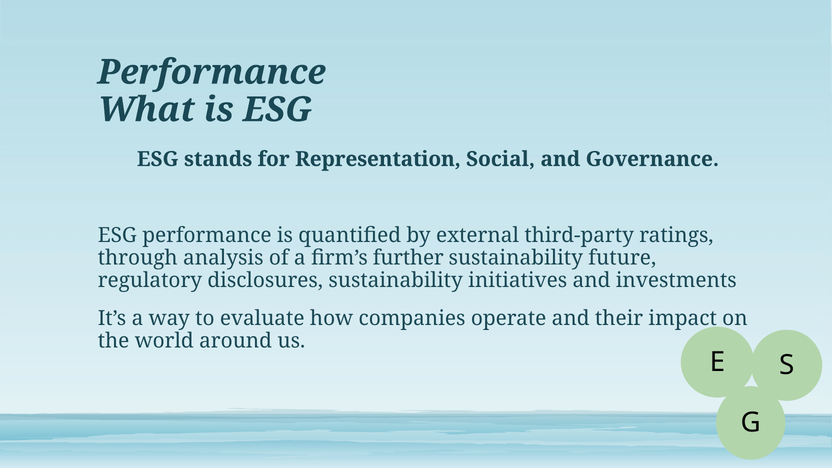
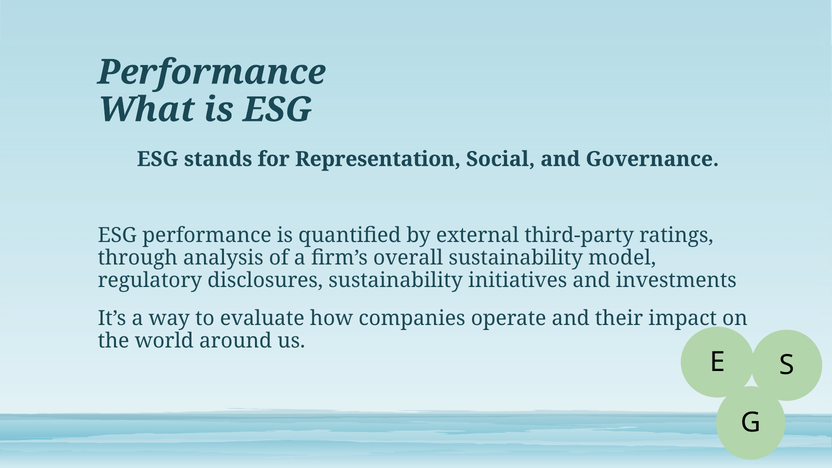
further: further -> overall (408, 258)
future: future -> model (622, 258)
